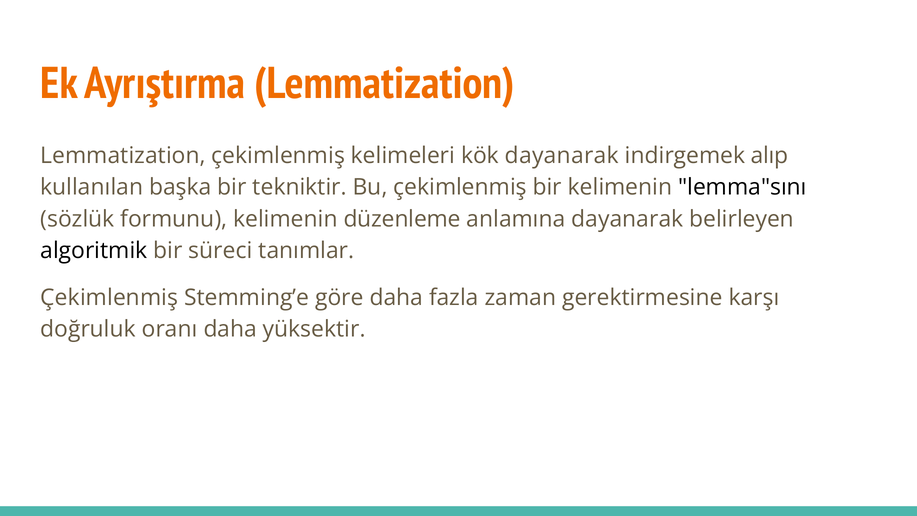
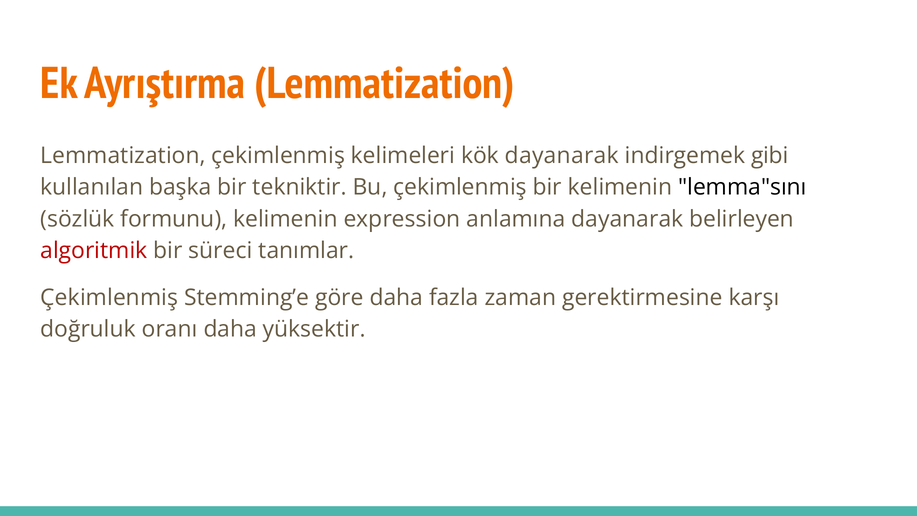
alıp: alıp -> gibi (770, 156)
düzenleme: düzenleme -> expression (402, 219)
algoritmik colour: black -> red (94, 251)
